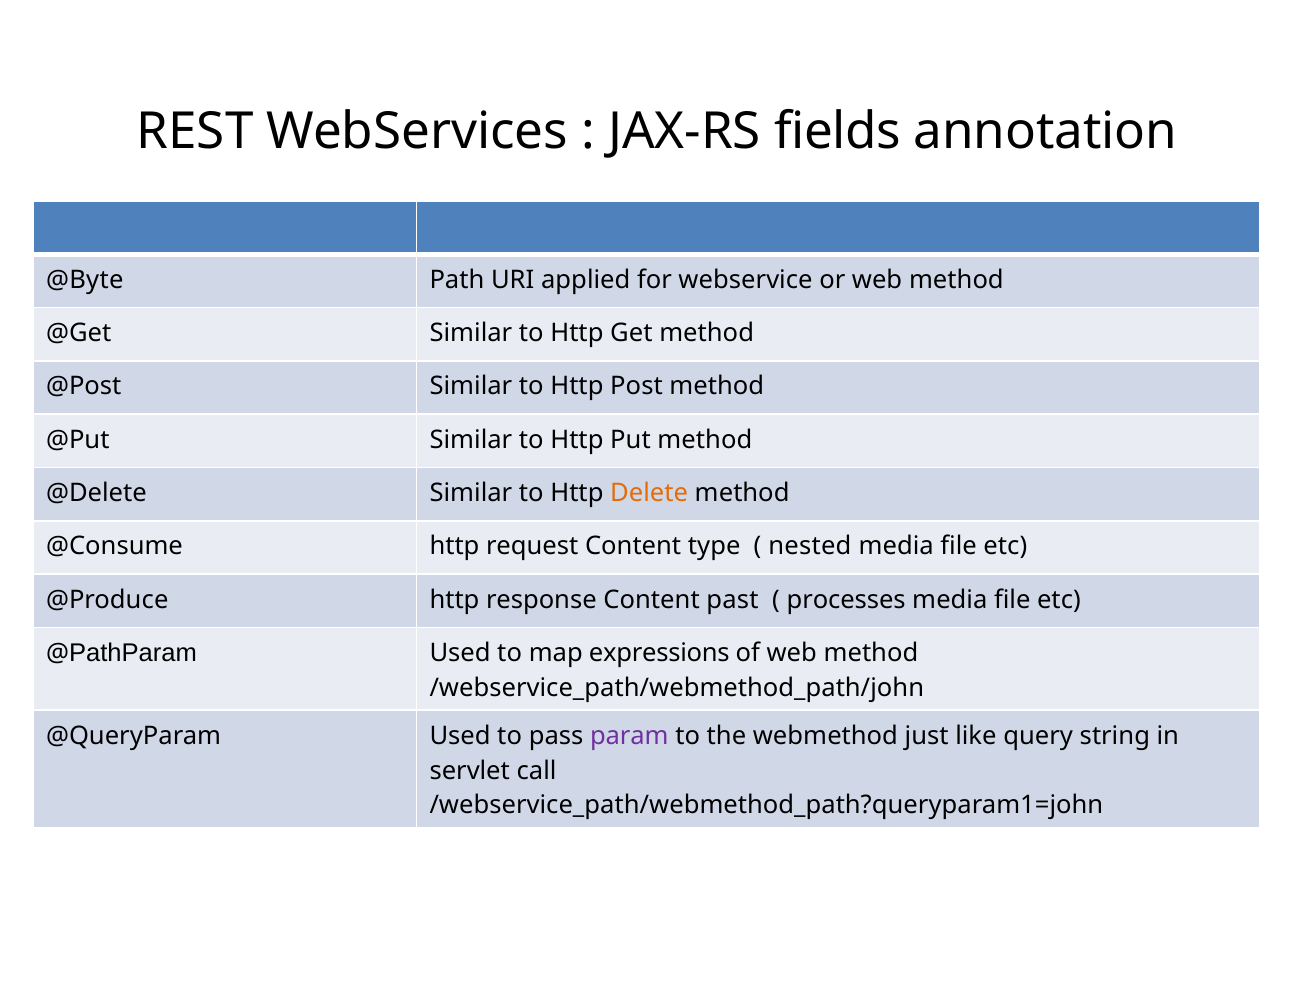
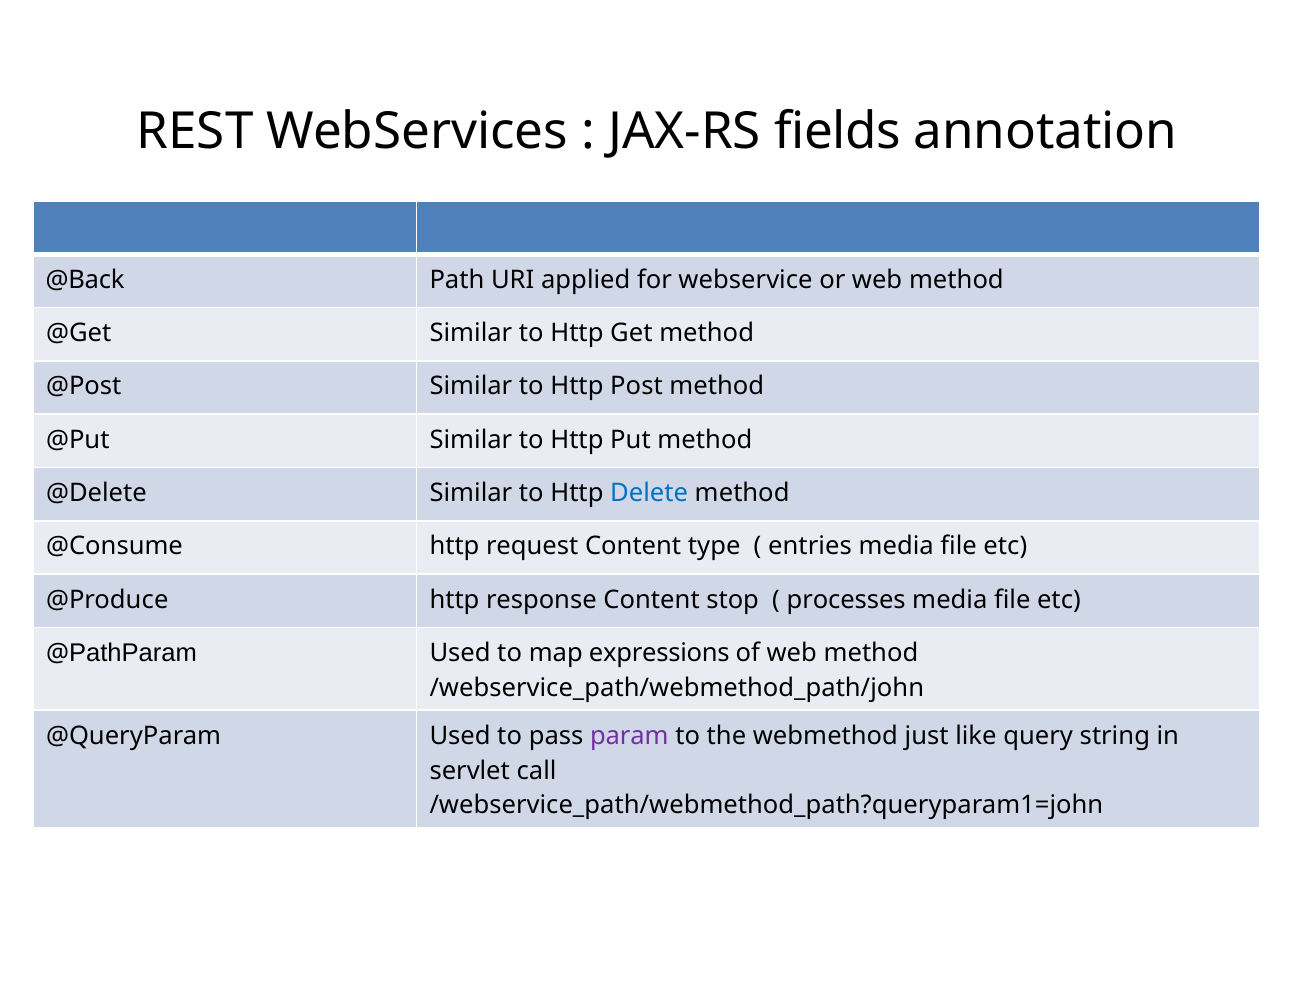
@Byte: @Byte -> @Back (85, 280)
Delete colour: orange -> blue (649, 493)
nested: nested -> entries (810, 546)
past: past -> stop (733, 600)
